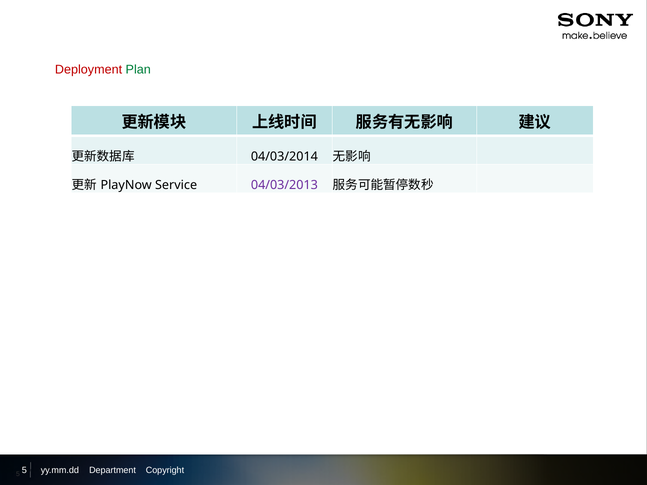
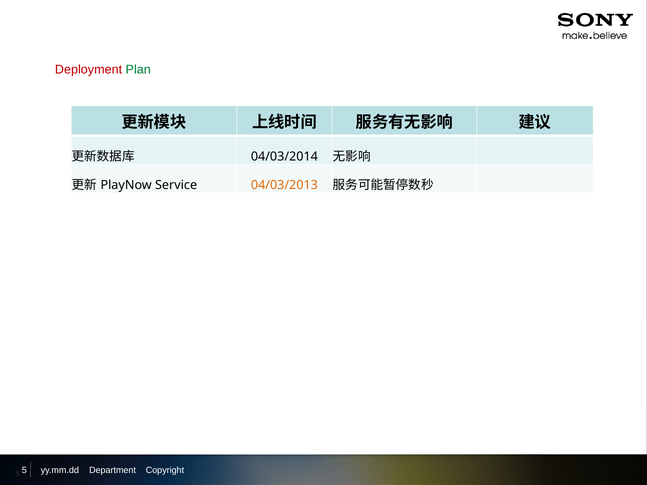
04/03/2013 colour: purple -> orange (284, 185)
